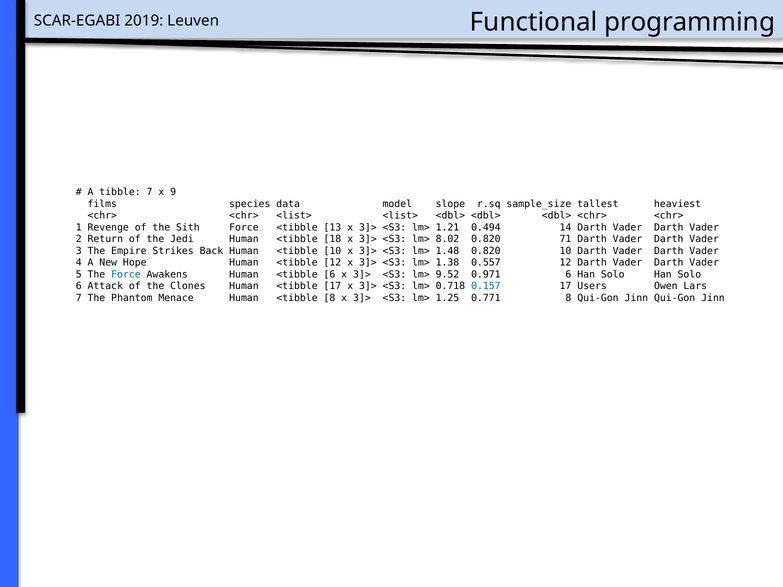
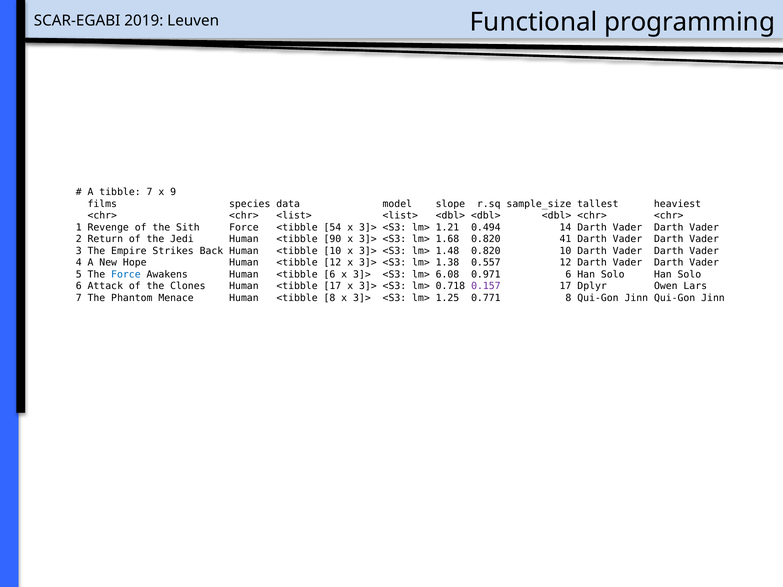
13: 13 -> 54 (332, 227)
18: 18 -> 90 (332, 239)
8.02: 8.02 -> 1.68 (447, 239)
71: 71 -> 41 (565, 239)
9.52: 9.52 -> 6.08 (447, 275)
0.157 colour: blue -> purple (486, 286)
Users: Users -> Dplyr (592, 286)
